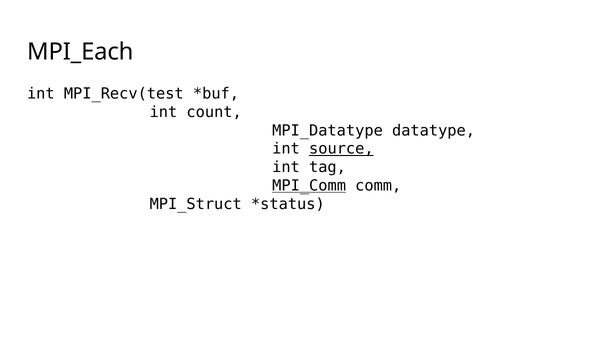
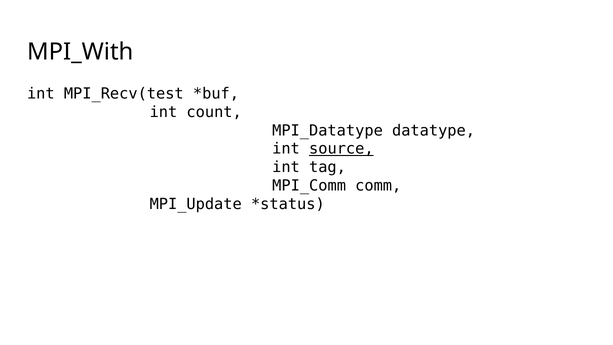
MPI_Each: MPI_Each -> MPI_With (80, 52)
MPI_Comm underline: present -> none (309, 186)
MPI_Struct: MPI_Struct -> MPI_Update (196, 204)
